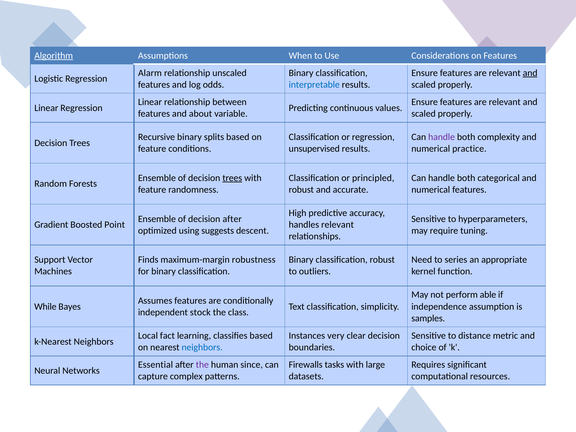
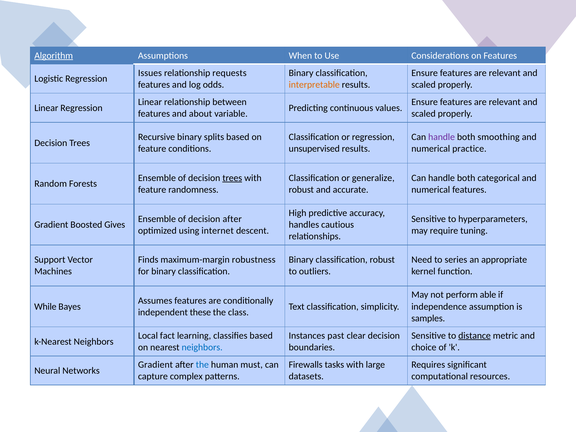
Alarm: Alarm -> Issues (150, 73)
unscaled: unscaled -> requests (229, 73)
and underline: present -> none (530, 73)
interpretable colour: blue -> orange (314, 85)
complexity: complexity -> smoothing (499, 137)
principled: principled -> generalize (373, 178)
Point: Point -> Gives (115, 225)
handles relevant: relevant -> cautious (338, 225)
suggests: suggests -> internet (218, 231)
stock: stock -> these (200, 312)
very: very -> past (336, 336)
distance underline: none -> present (475, 336)
Essential: Essential -> Gradient (156, 365)
the colour: purple -> blue (202, 365)
since: since -> must (252, 365)
